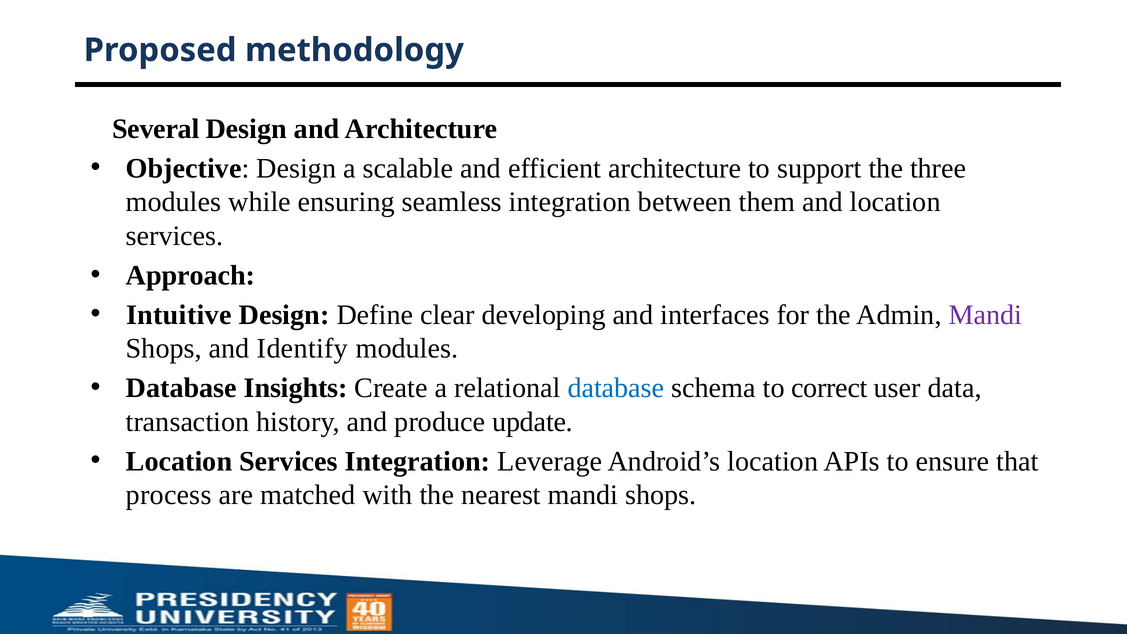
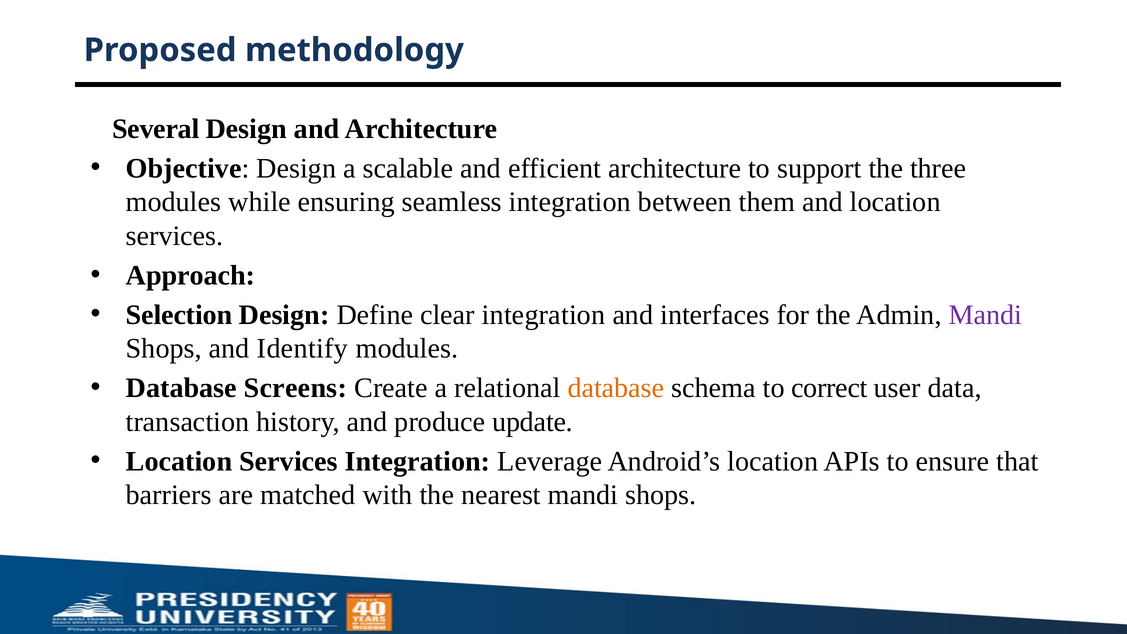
Intuitive: Intuitive -> Selection (179, 315)
clear developing: developing -> integration (544, 315)
Insights: Insights -> Screens (295, 388)
database colour: blue -> orange (616, 388)
process: process -> barriers (169, 495)
